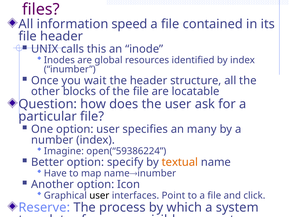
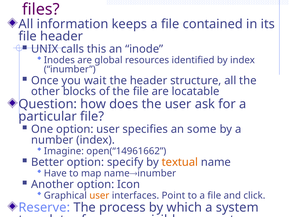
speed: speed -> keeps (129, 24)
an many: many -> some (202, 129)
open(“59386224: open(“59386224 -> open(“14961662 (126, 151)
user colour: black -> orange (99, 195)
